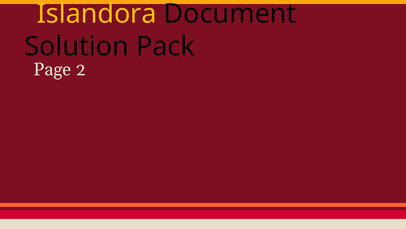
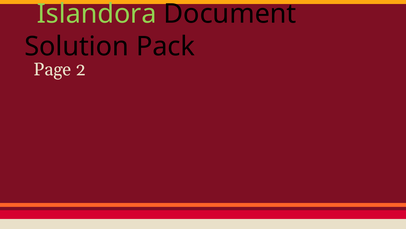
Islandora colour: yellow -> light green (97, 14)
